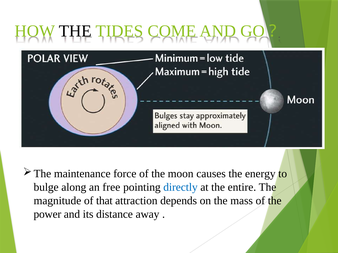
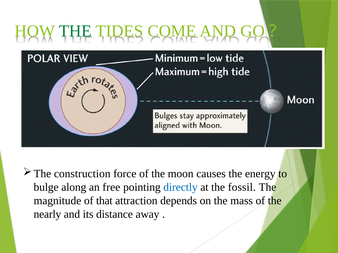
THE colour: black -> green (75, 31)
maintenance: maintenance -> construction (82, 174)
entire: entire -> fossil (242, 188)
power: power -> nearly (47, 215)
